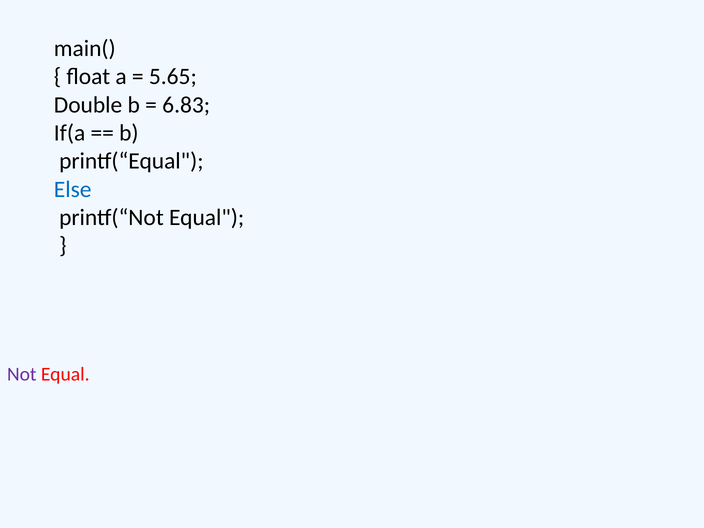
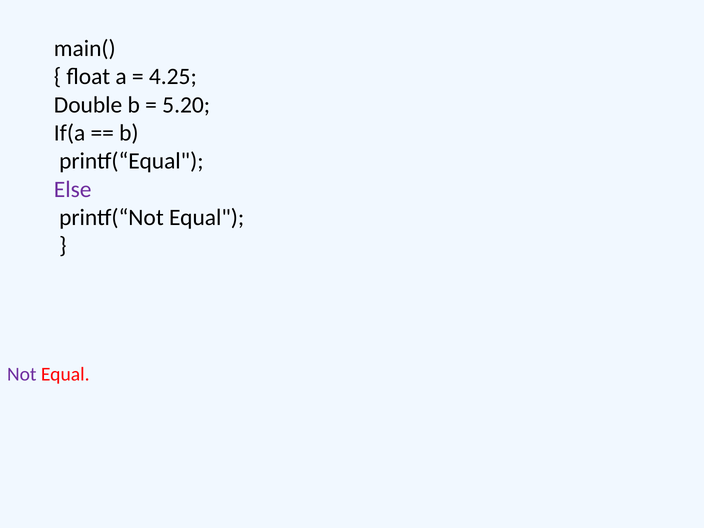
5.65: 5.65 -> 4.25 (173, 77)
6.83: 6.83 -> 5.20 (186, 105)
Else colour: blue -> purple (73, 189)
